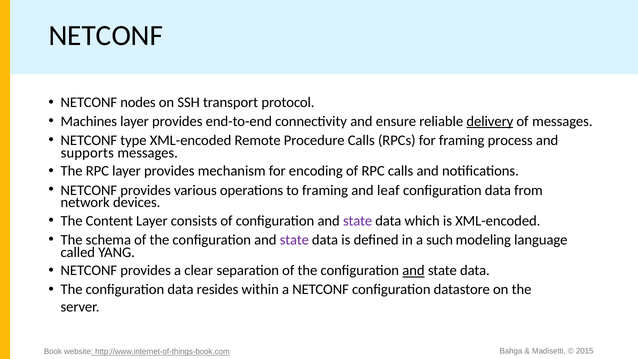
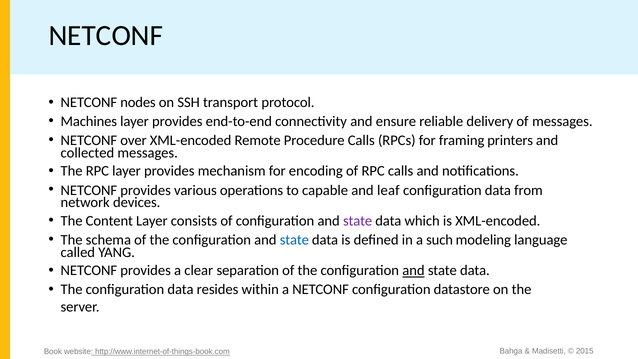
delivery underline: present -> none (490, 121)
type: type -> over (134, 141)
process: process -> printers (510, 141)
supports: supports -> collected (87, 153)
to framing: framing -> capable (325, 190)
state colour: purple -> blue (294, 240)
